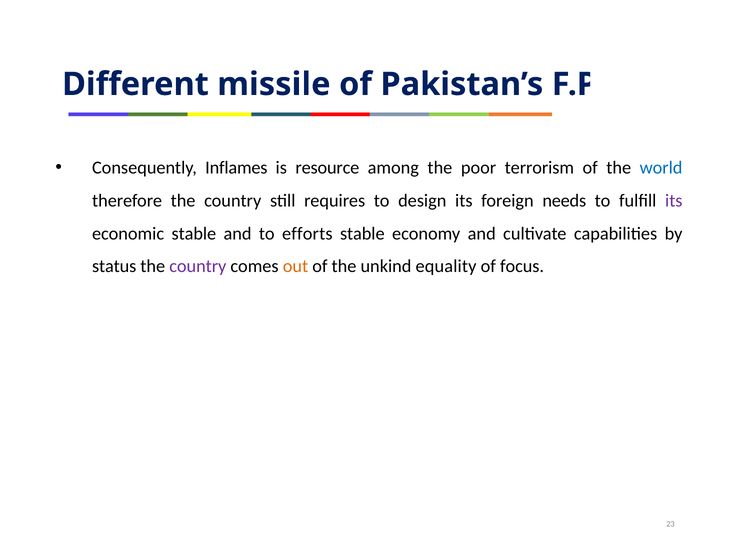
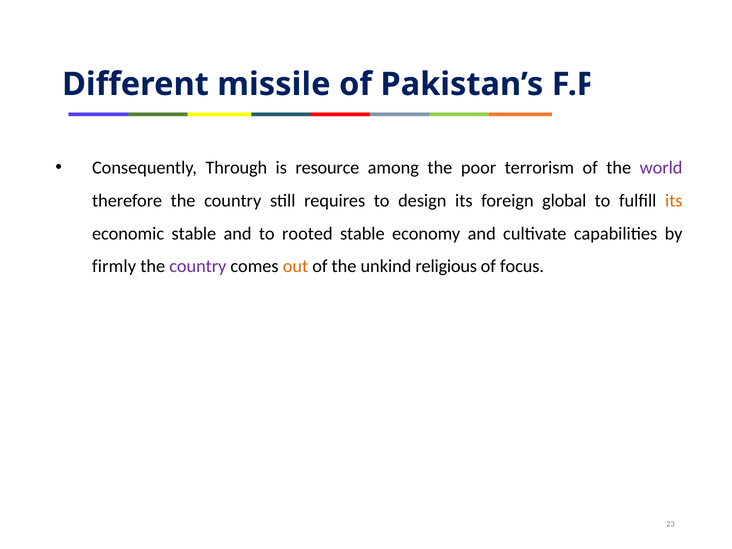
Inflames: Inflames -> Through (236, 168)
world colour: blue -> purple (661, 168)
needs: needs -> global (564, 201)
its colour: purple -> orange (674, 201)
efforts: efforts -> rooted (307, 234)
status: status -> firmly (114, 266)
equality: equality -> religious (446, 266)
